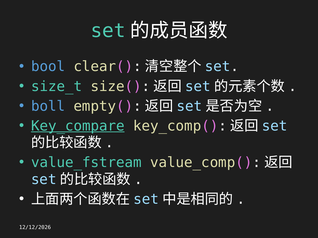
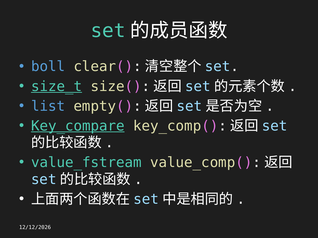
bool: bool -> boll (48, 67)
size_t underline: none -> present (57, 87)
boll: boll -> list (48, 106)
